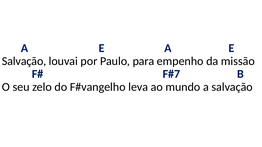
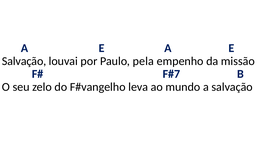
para: para -> pela (143, 61)
